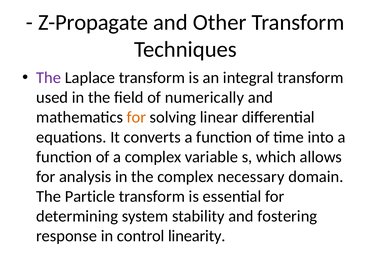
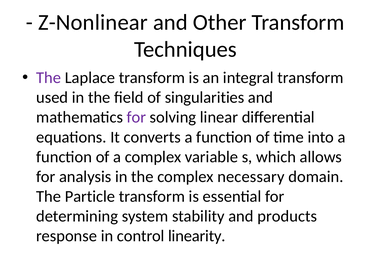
Z-Propagate: Z-Propagate -> Z-Nonlinear (93, 22)
numerically: numerically -> singularities (205, 98)
for colour: orange -> purple (136, 117)
fostering: fostering -> products (287, 216)
